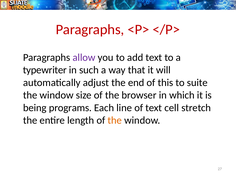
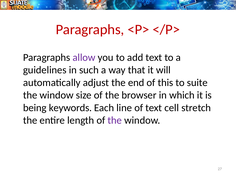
typewriter: typewriter -> guidelines (45, 70)
programs: programs -> keywords (70, 108)
the colour: orange -> purple (115, 120)
